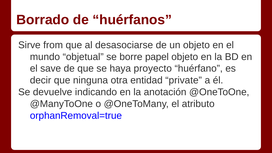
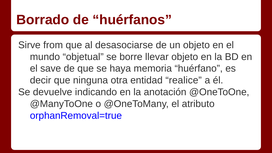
papel: papel -> llevar (157, 57)
proyecto: proyecto -> memoria (153, 69)
private: private -> realice (184, 80)
